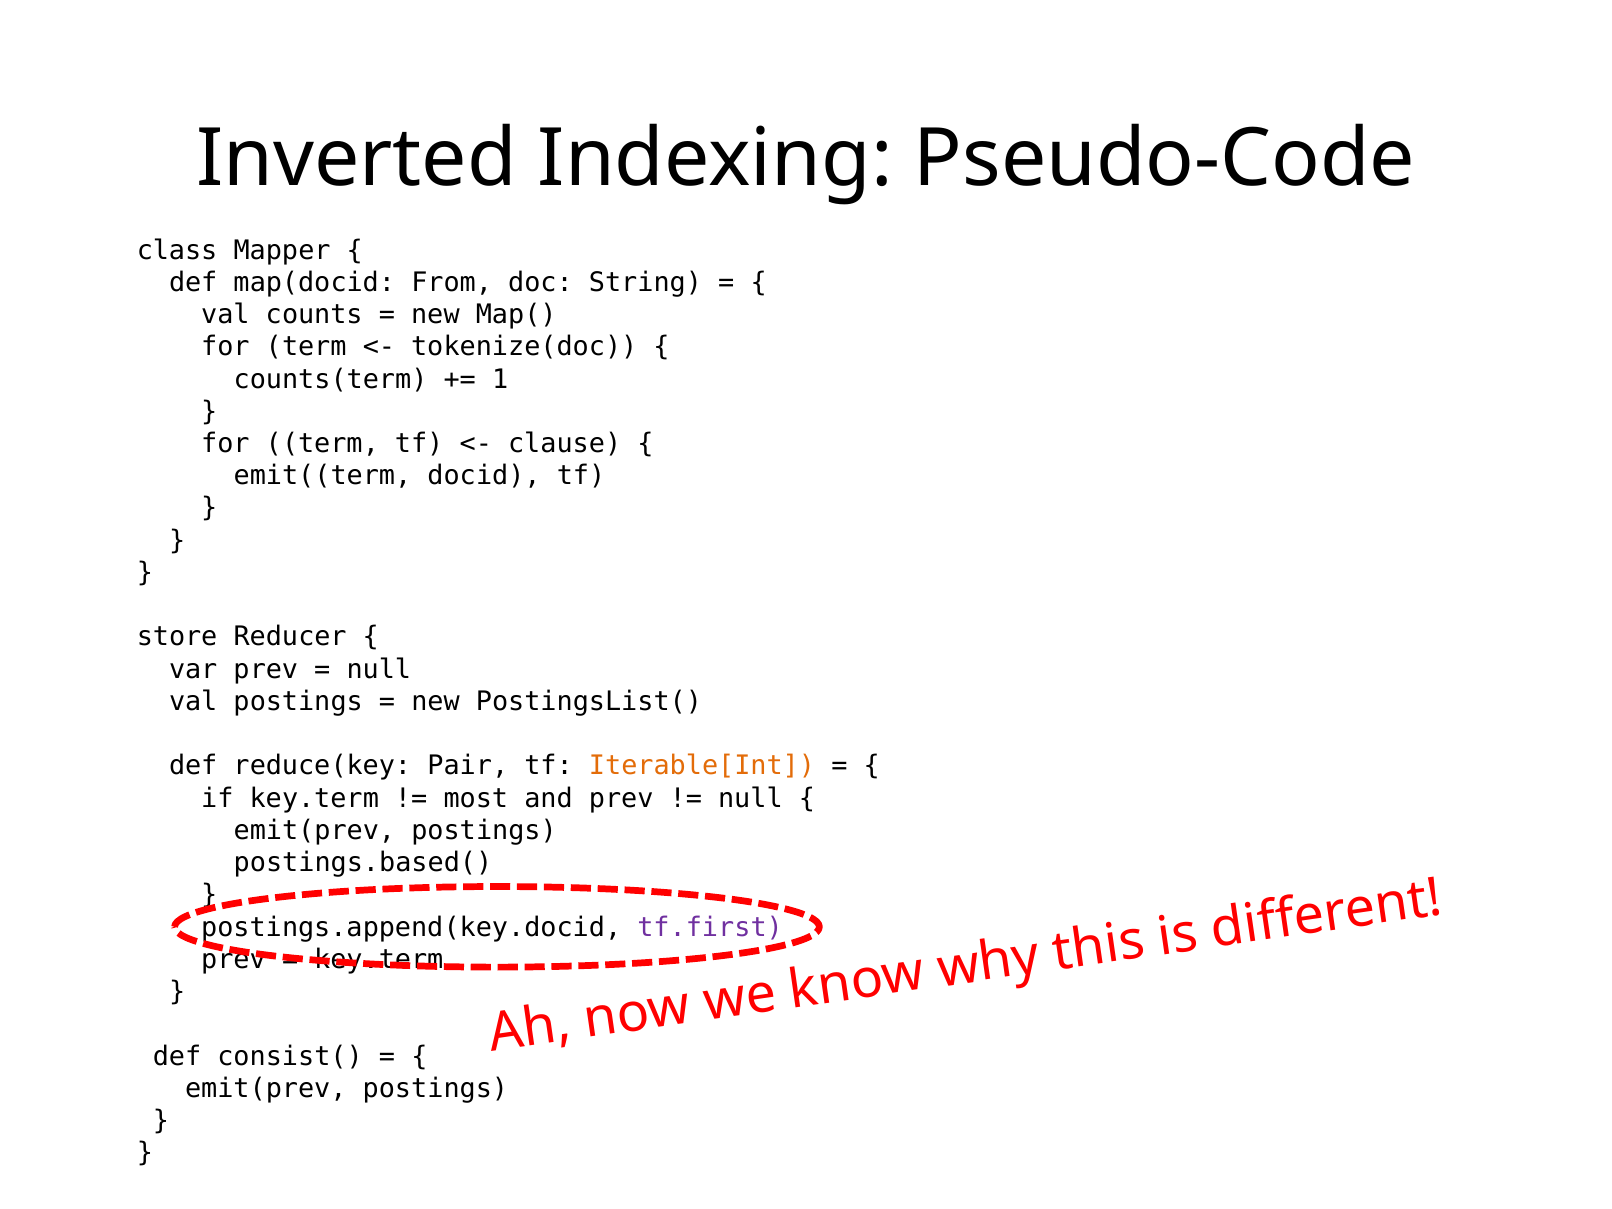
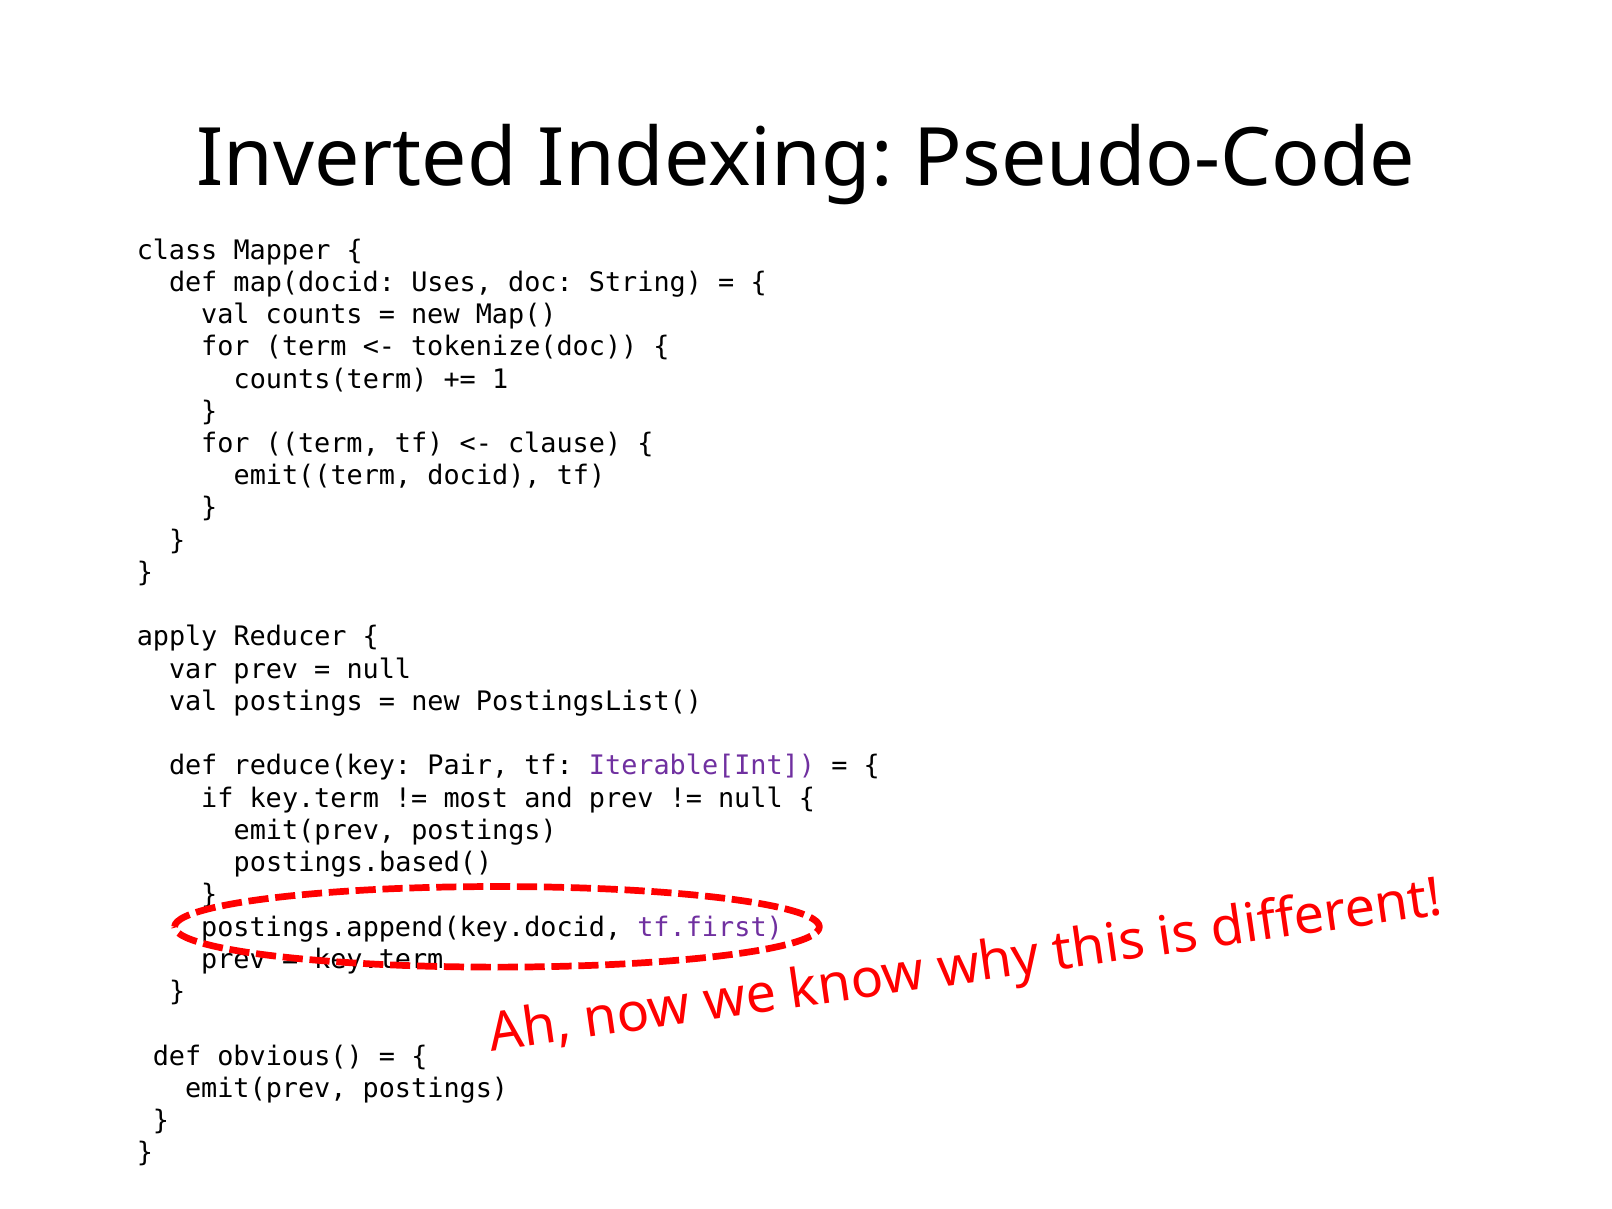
From: From -> Uses (452, 282)
store: store -> apply (177, 637)
Iterable[Int colour: orange -> purple (702, 766)
consist(: consist( -> obvious( (290, 1056)
